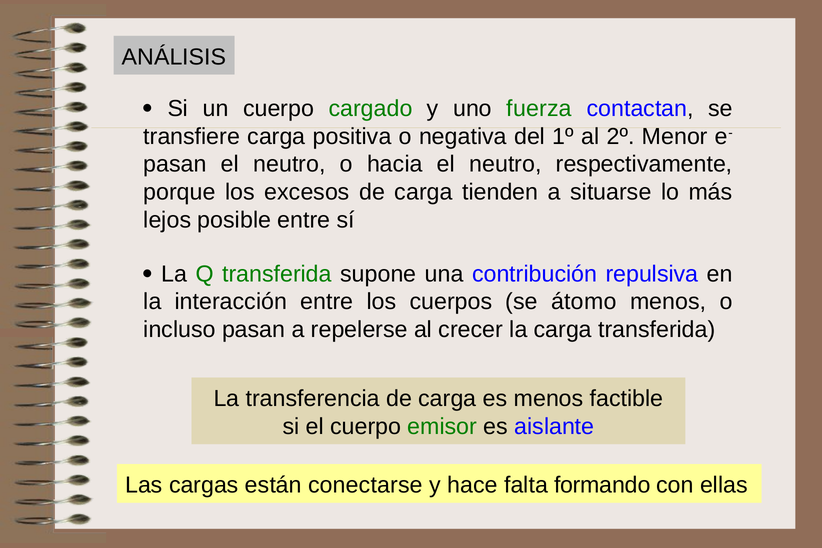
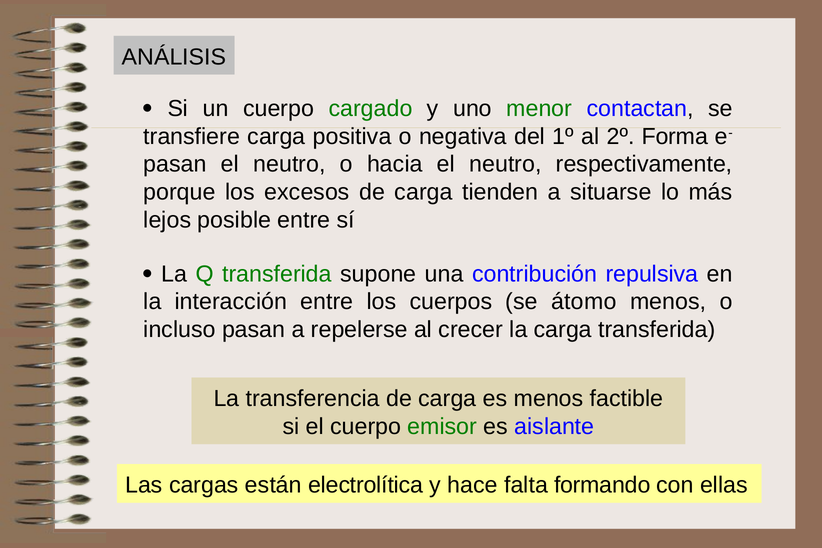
fuerza: fuerza -> menor (539, 109)
Menor: Menor -> Forma (675, 136)
conectarse: conectarse -> electrolítica (366, 485)
